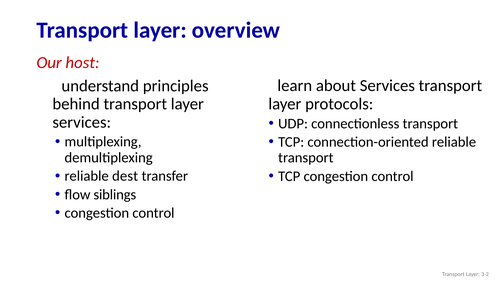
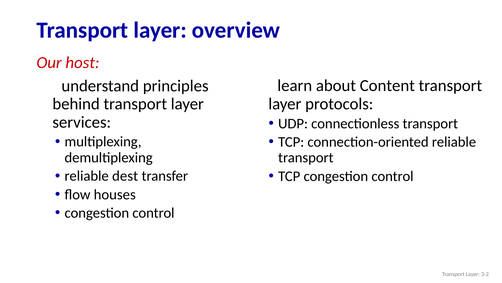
about Services: Services -> Content (387, 86)
siblings: siblings -> houses (115, 194)
